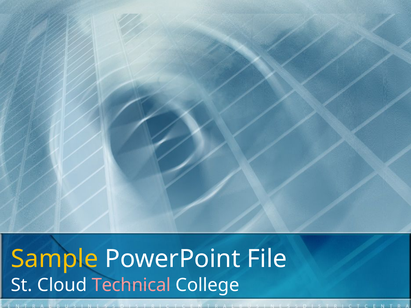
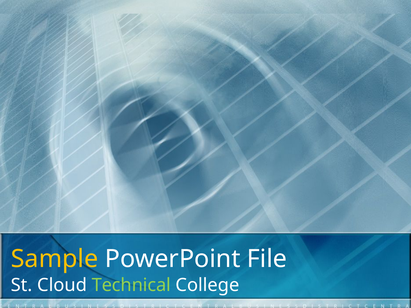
Technical colour: pink -> light green (131, 285)
